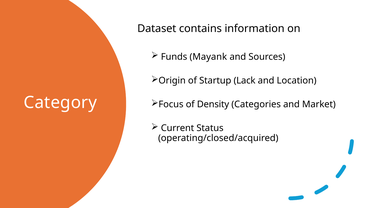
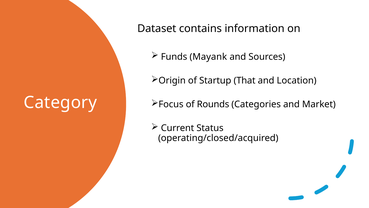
Lack: Lack -> That (245, 80)
Density: Density -> Rounds (213, 104)
